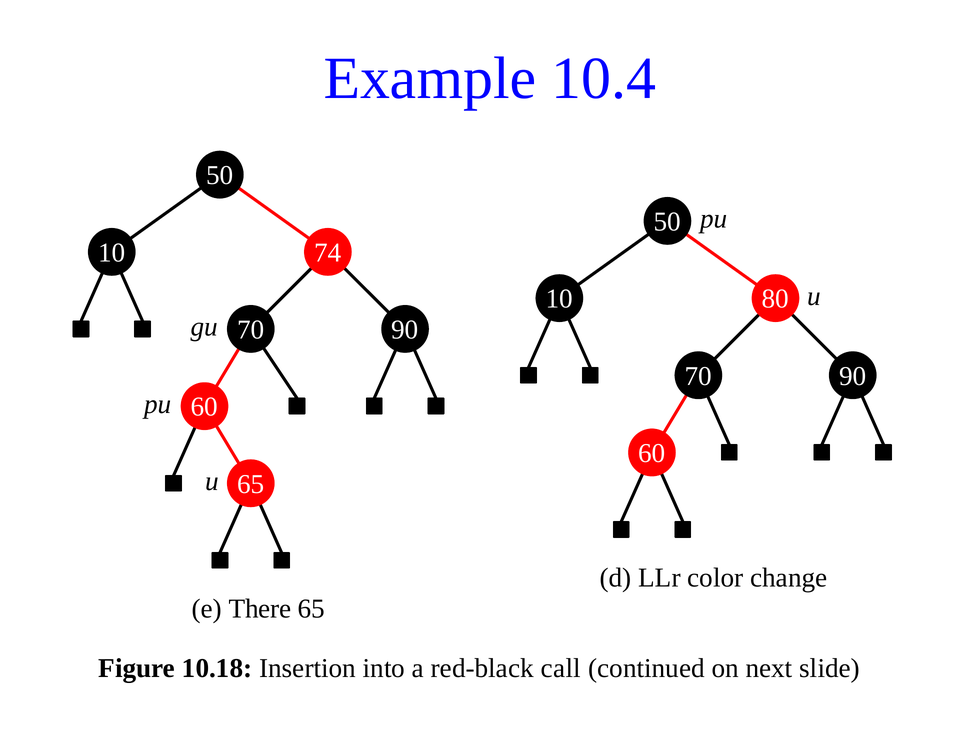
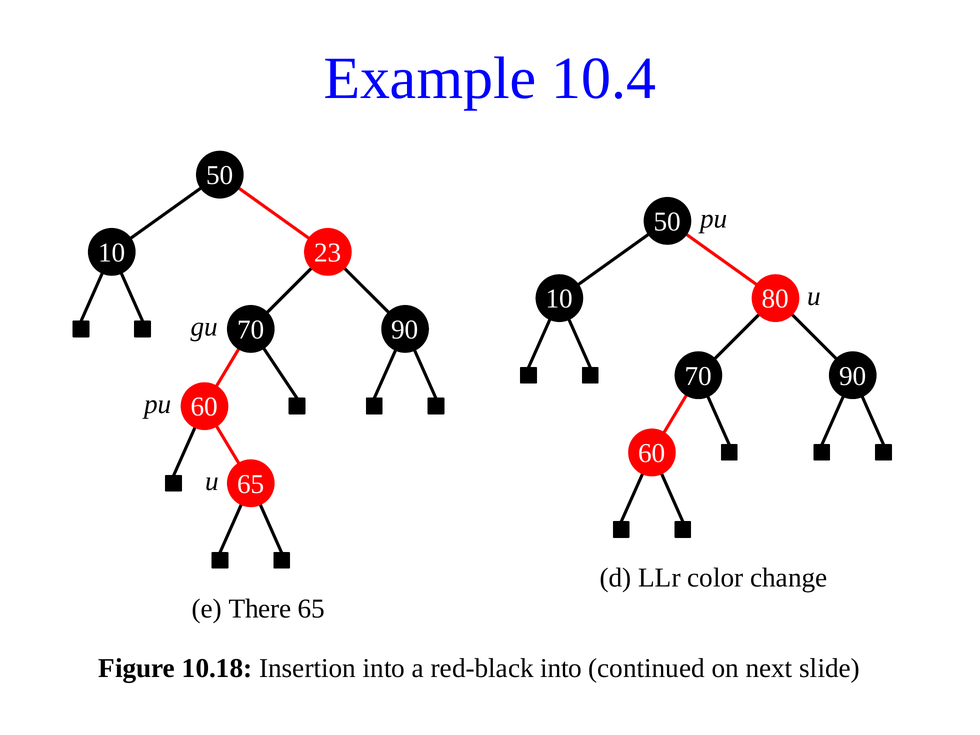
74: 74 -> 23 (328, 253)
red-black call: call -> into (561, 668)
